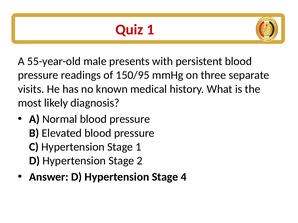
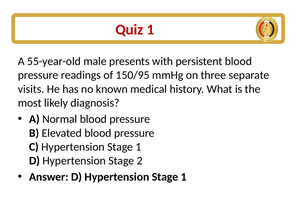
D Hypertension Stage 4: 4 -> 1 (184, 177)
